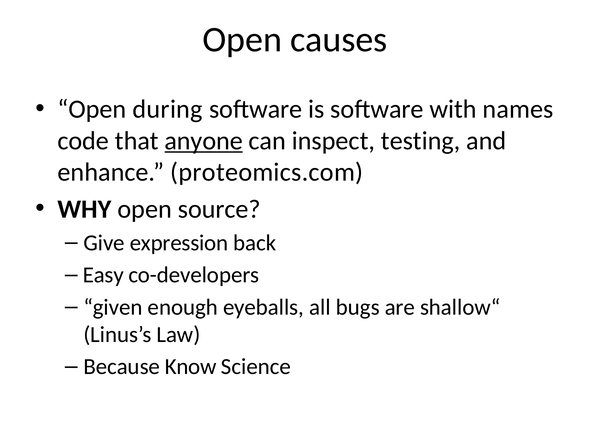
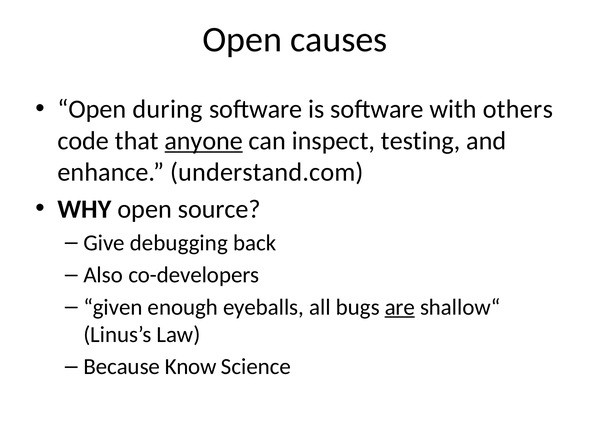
names: names -> others (518, 109)
proteomics.com: proteomics.com -> understand.com (267, 172)
expression: expression -> debugging (179, 243)
Easy: Easy -> Also (103, 275)
are underline: none -> present (400, 307)
